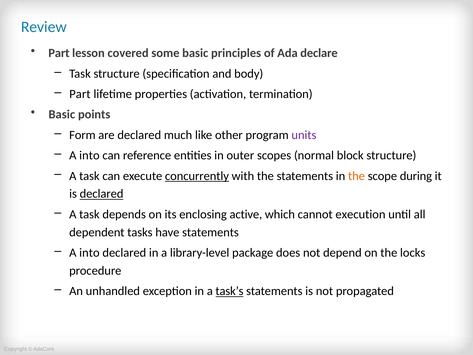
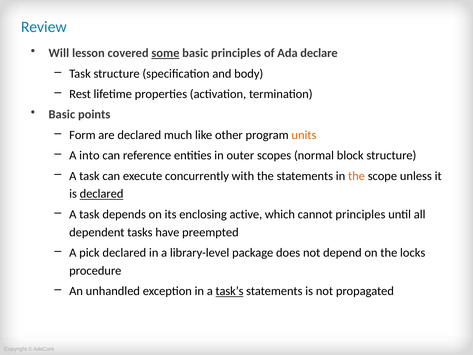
Part: Part -> Will (59, 53)
some underline: none -> present (165, 53)
Part: Part -> Rest (80, 94)
units colour: purple -> orange (304, 135)
concurrently underline: present -> none (197, 176)
during: during -> unless (416, 176)
cannot execution: execution -> principles (360, 214)
have statements: statements -> preempted (210, 232)
into: into -> pick (89, 253)
